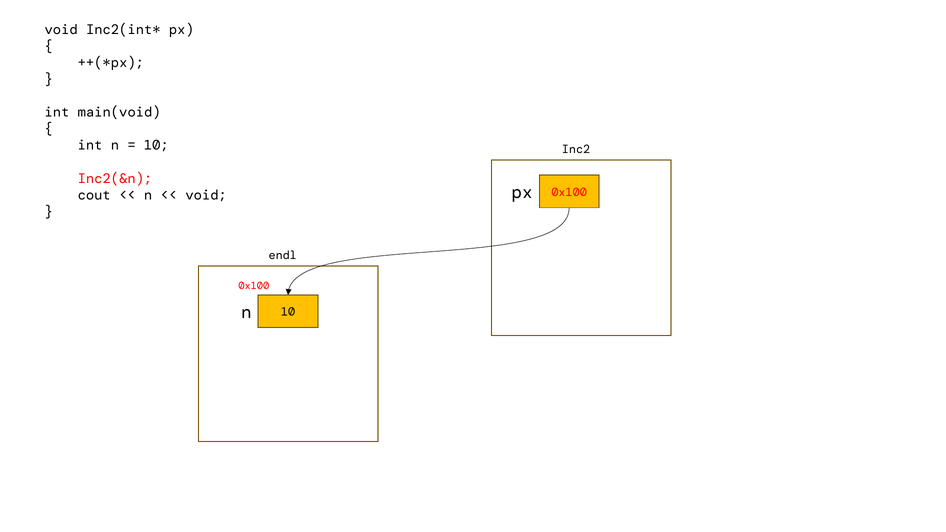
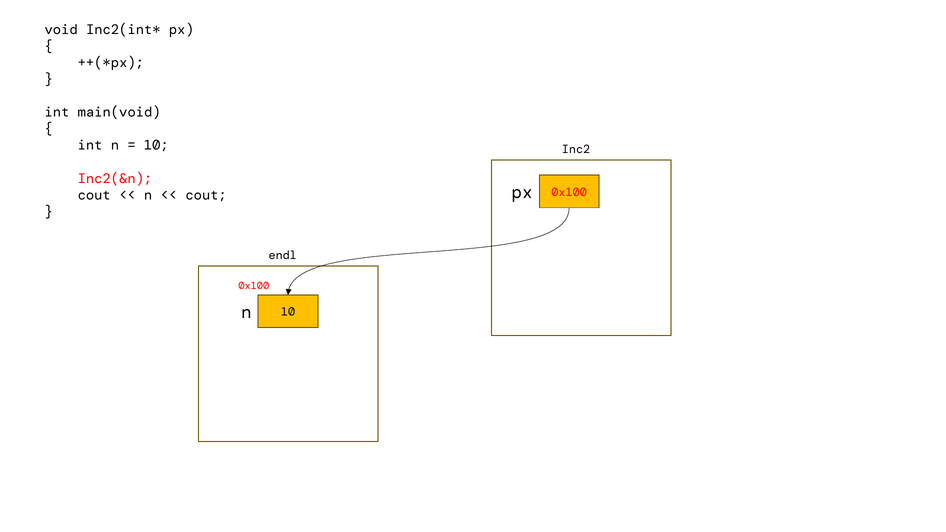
void: void -> cout (206, 195)
